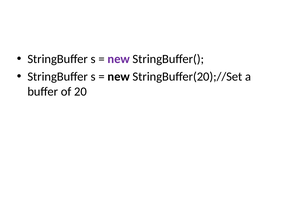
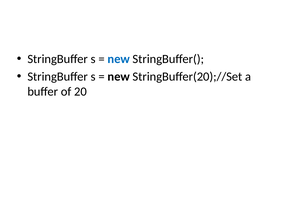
new colour: purple -> blue (119, 59)
